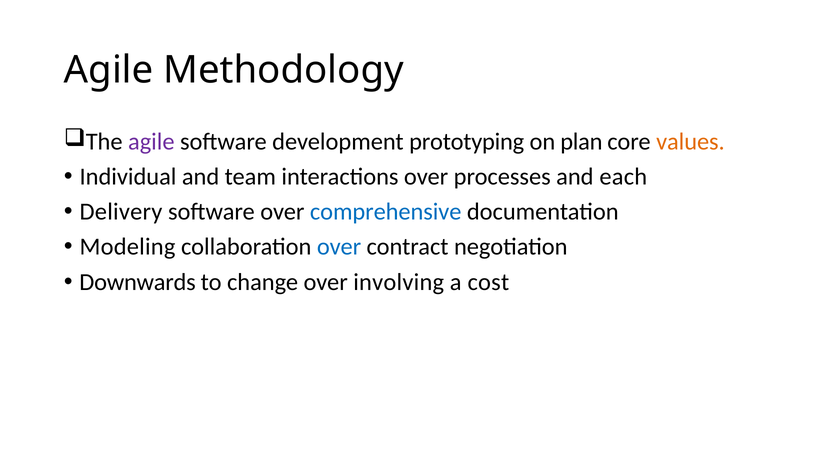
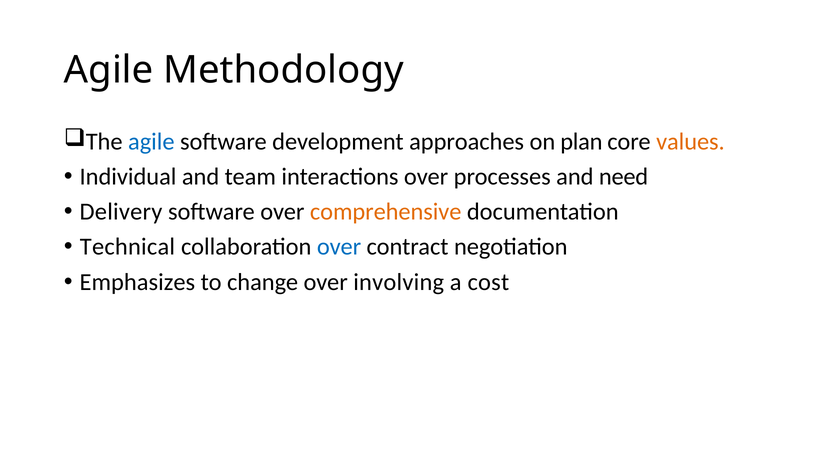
agile colour: purple -> blue (151, 142)
prototyping: prototyping -> approaches (467, 142)
each: each -> need (624, 177)
comprehensive colour: blue -> orange (386, 212)
Modeling: Modeling -> Technical (127, 247)
Downwards: Downwards -> Emphasizes (137, 282)
